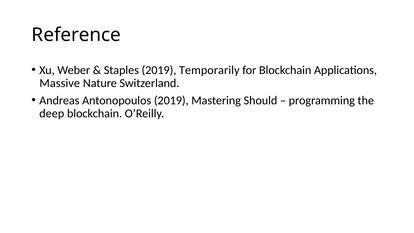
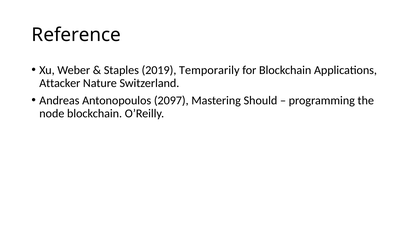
Massive: Massive -> Attacker (60, 83)
Antonopoulos 2019: 2019 -> 2097 (171, 100)
deep: deep -> node (52, 113)
